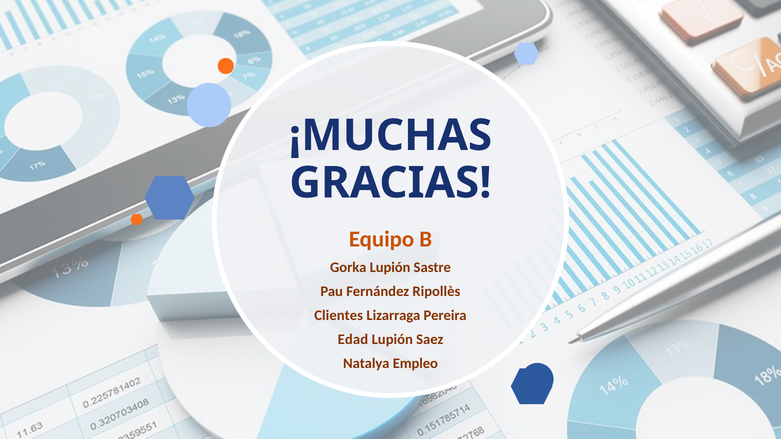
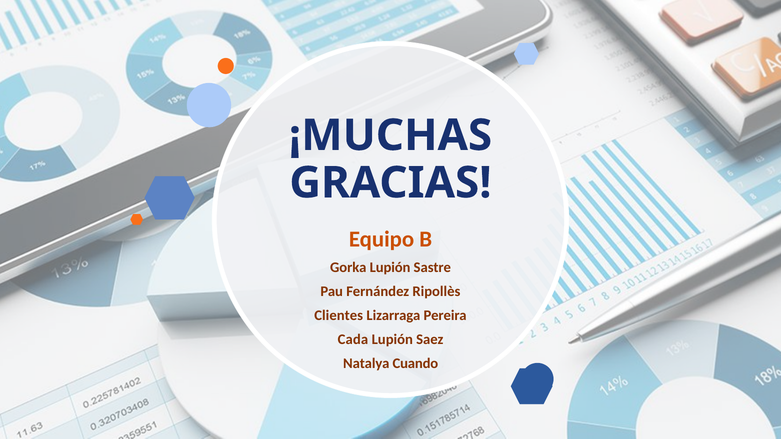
Edad: Edad -> Cada (353, 340)
Empleo: Empleo -> Cuando (415, 364)
